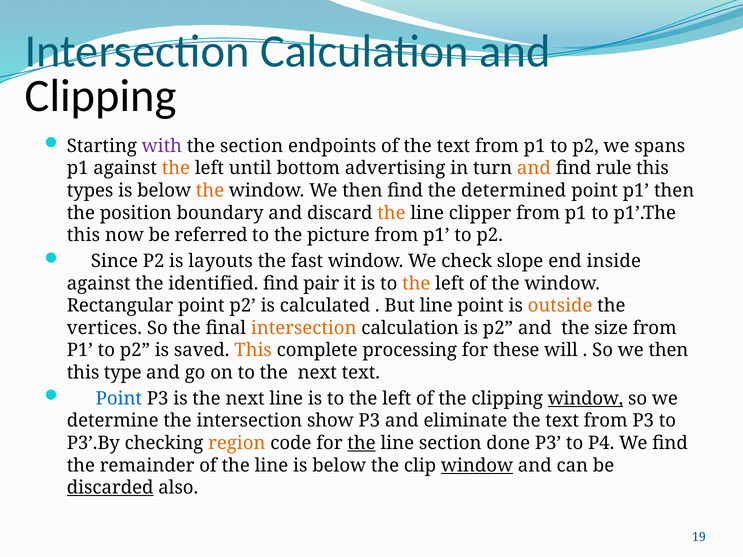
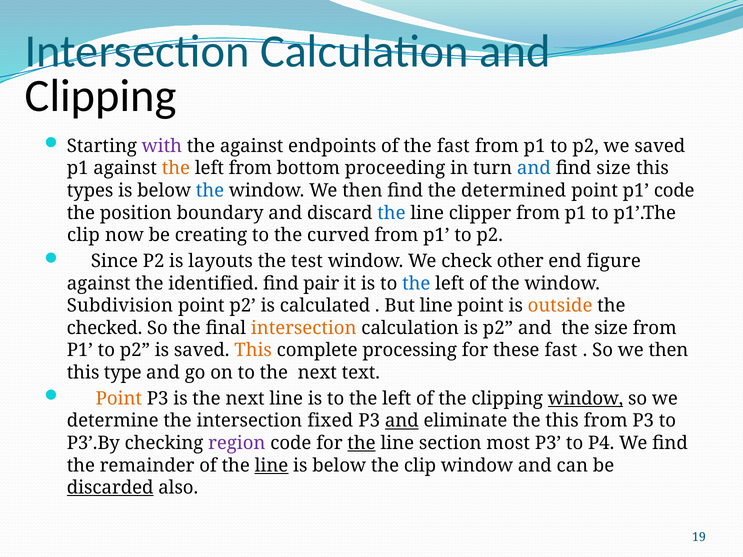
the section: section -> against (252, 146)
of the text: text -> fast (453, 146)
we spans: spans -> saved (660, 146)
left until: until -> from (250, 168)
advertising: advertising -> proceeding (395, 168)
and colour: orange -> blue (534, 168)
find rule: rule -> size (614, 168)
the colour: orange -> blue (210, 191)
p1 then: then -> code (674, 191)
the colour: orange -> blue (391, 213)
this: this -> clip (83, 235)
referred: referred -> creating (211, 235)
picture: picture -> curved (338, 235)
fast: fast -> test (307, 261)
slope: slope -> other (520, 261)
inside: inside -> figure (614, 261)
the colour: orange -> blue (416, 284)
Rectangular: Rectangular -> Subdivision (120, 306)
vertices: vertices -> checked (105, 328)
these will: will -> fast (561, 350)
Point colour: blue -> orange (119, 399)
show: show -> fixed (330, 421)
and underline: none -> present (402, 421)
eliminate the text: text -> this (562, 421)
region colour: orange -> purple (237, 443)
done: done -> most (508, 443)
line underline: none -> present (271, 466)
window underline: present -> none (477, 466)
